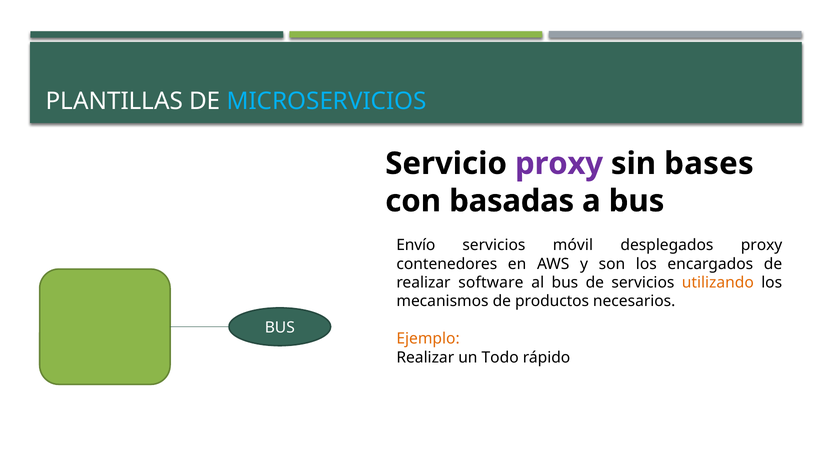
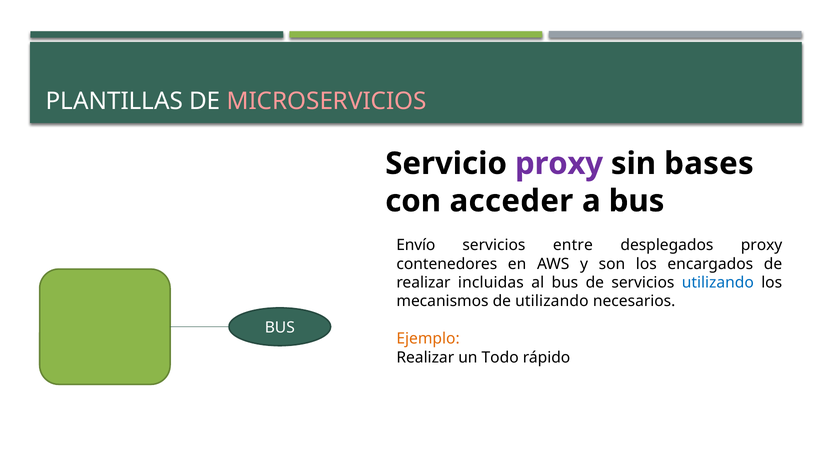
MICROSERVICIOS colour: light blue -> pink (327, 101)
basadas: basadas -> acceder (511, 201)
móvil: móvil -> entre (573, 245)
software: software -> incluidas (491, 283)
utilizando colour: orange -> blue (718, 283)
de productos: productos -> utilizando (552, 301)
